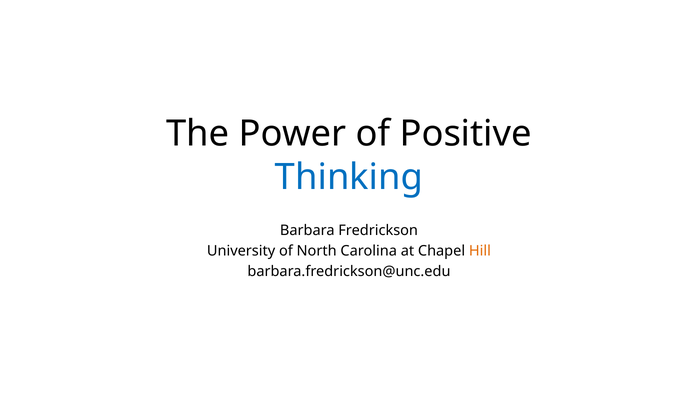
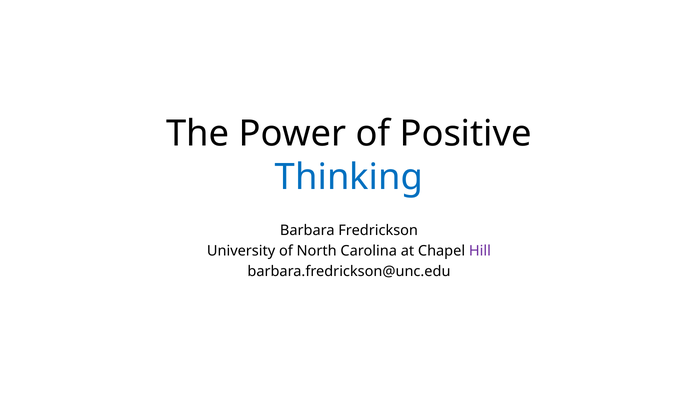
Hill colour: orange -> purple (480, 251)
